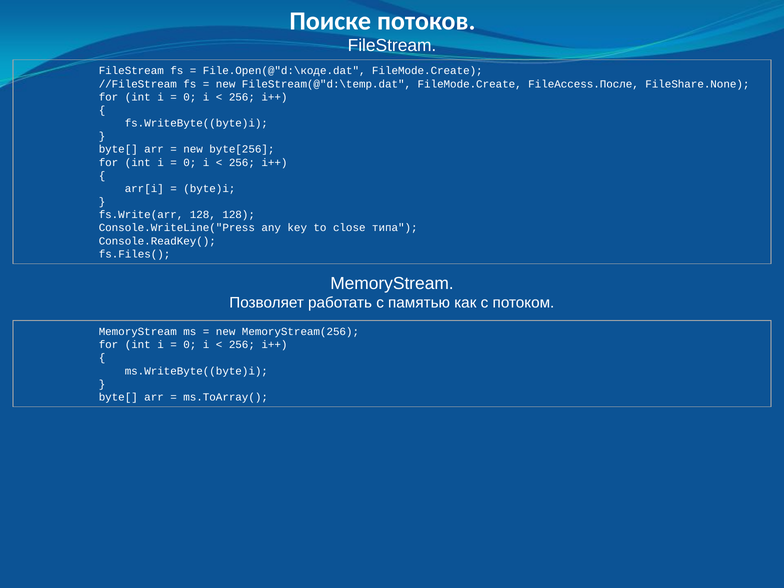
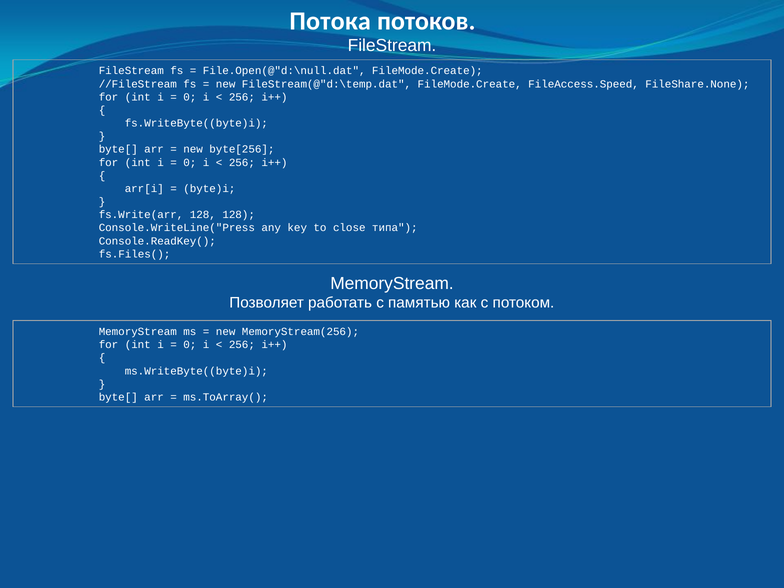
Поиске: Поиске -> Потока (330, 21)
File.Open(@"d:\коде.dat: File.Open(@"d:\коде.dat -> File.Open(@"d:\null.dat (284, 71)
FileAccess.После: FileAccess.После -> FileAccess.Speed (584, 84)
